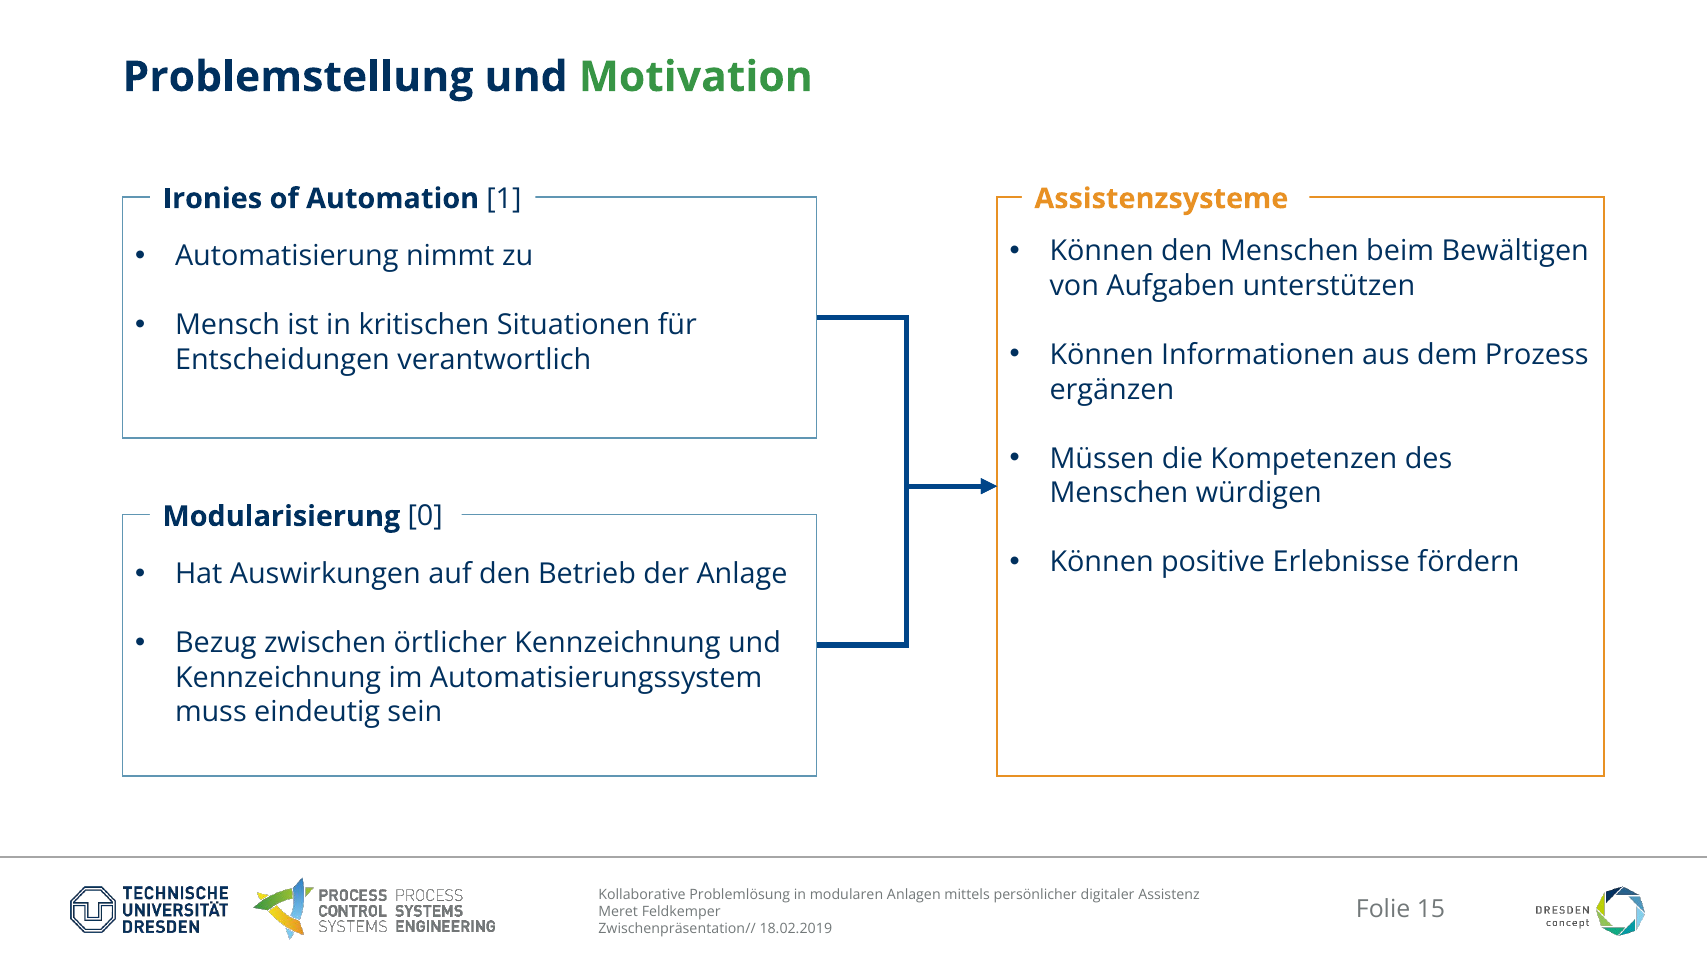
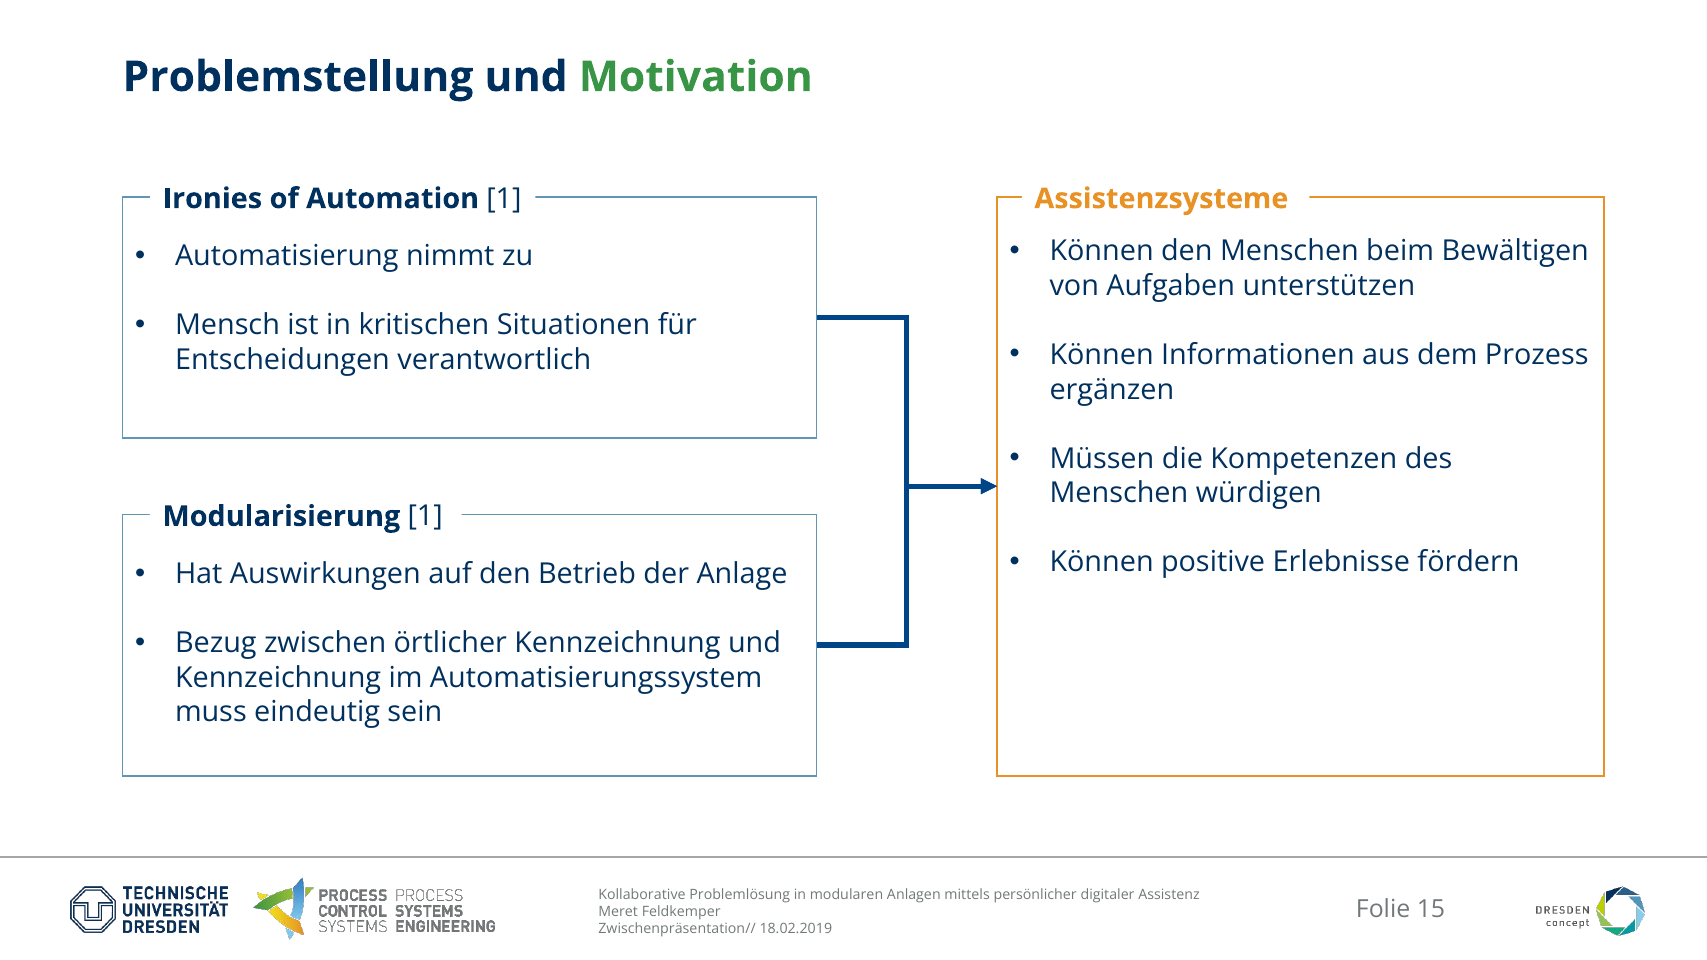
Modularisierung 0: 0 -> 1 (425, 517)
